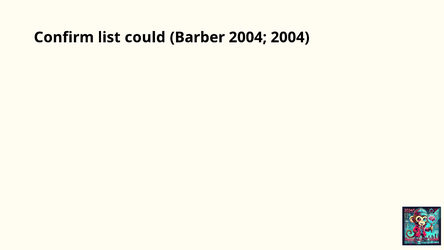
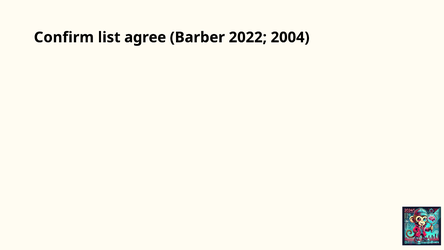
could: could -> agree (145, 37)
Barber 2004: 2004 -> 2022 (248, 37)
